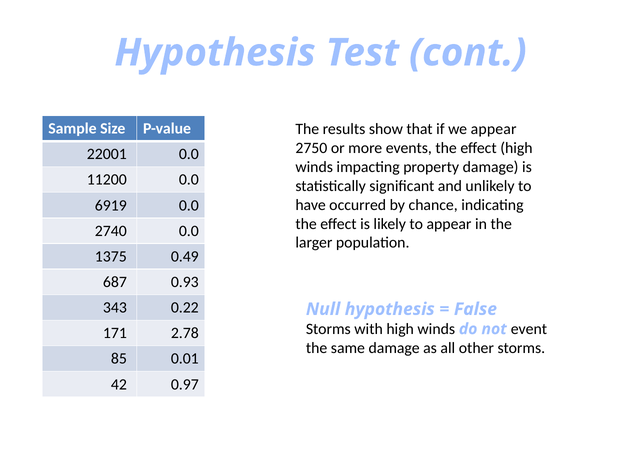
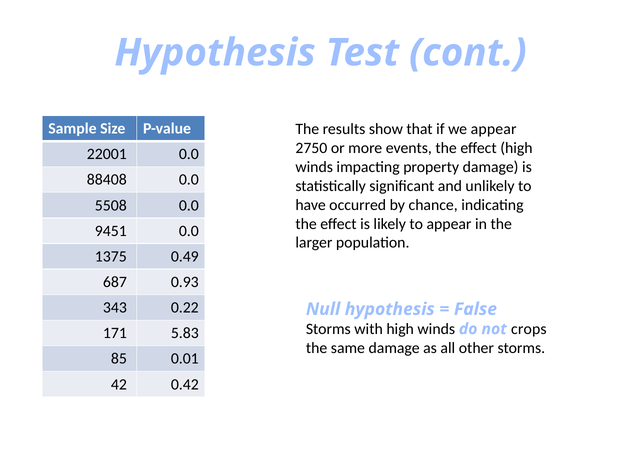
11200: 11200 -> 88408 (107, 180)
6919: 6919 -> 5508 (111, 205)
2740: 2740 -> 9451 (111, 231)
event: event -> crops (529, 329)
2.78: 2.78 -> 5.83 (185, 333)
0.97: 0.97 -> 0.42 (185, 385)
